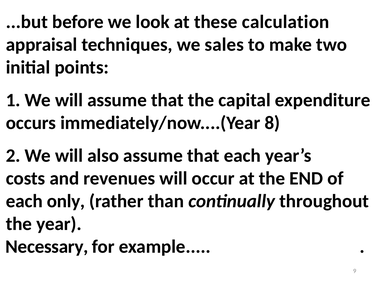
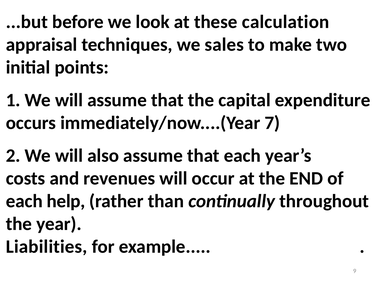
8: 8 -> 7 (272, 123)
only: only -> help (66, 201)
Necessary: Necessary -> Liabilities (47, 247)
